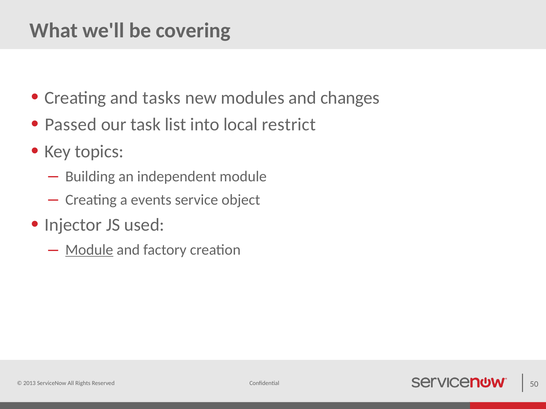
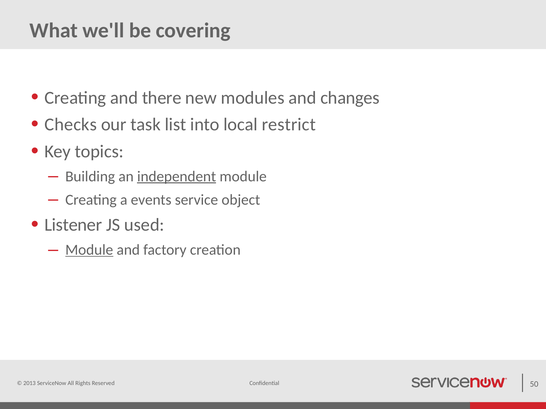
tasks: tasks -> there (162, 98)
Passed: Passed -> Checks (71, 125)
independent underline: none -> present (177, 177)
Injector: Injector -> Listener (73, 225)
